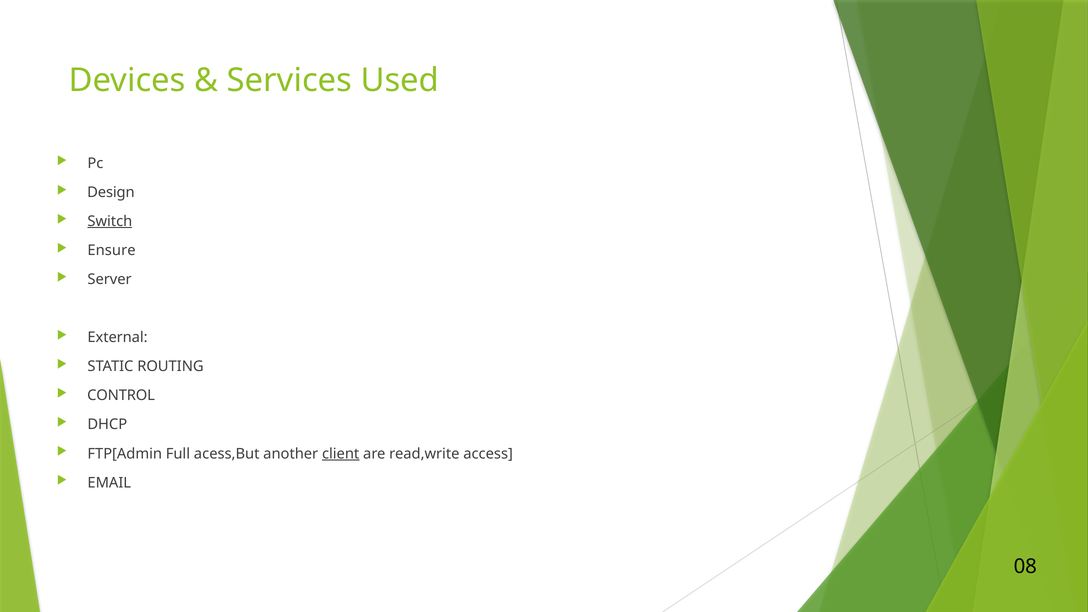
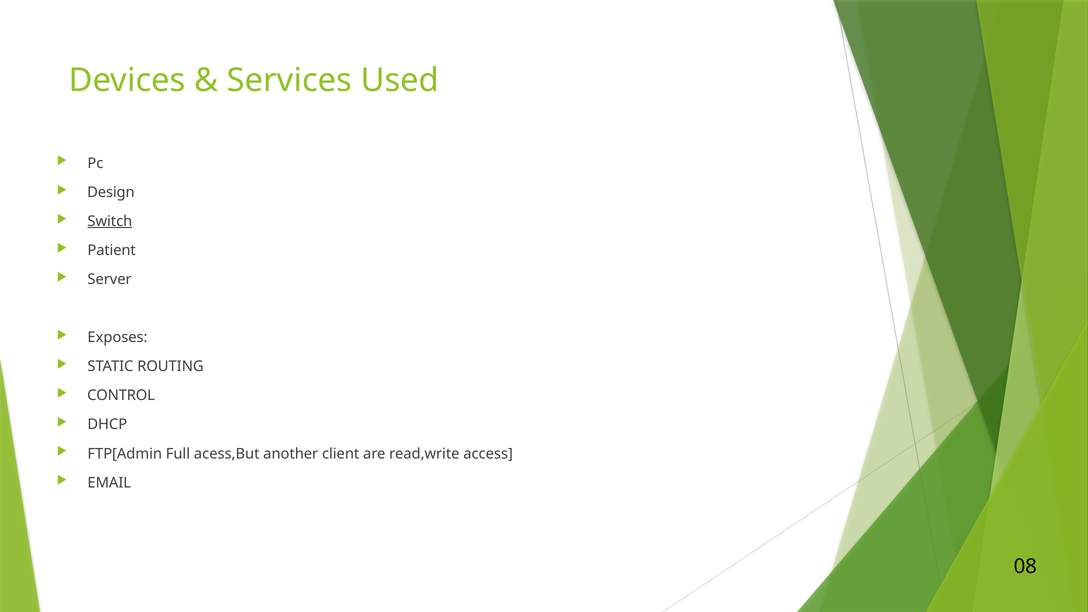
Ensure: Ensure -> Patient (112, 250)
External: External -> Exposes (118, 337)
client underline: present -> none (341, 454)
